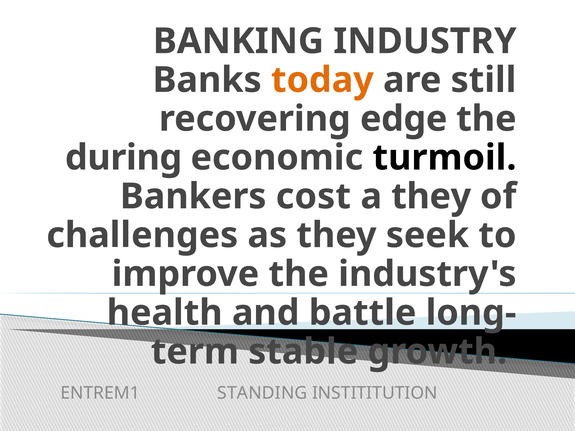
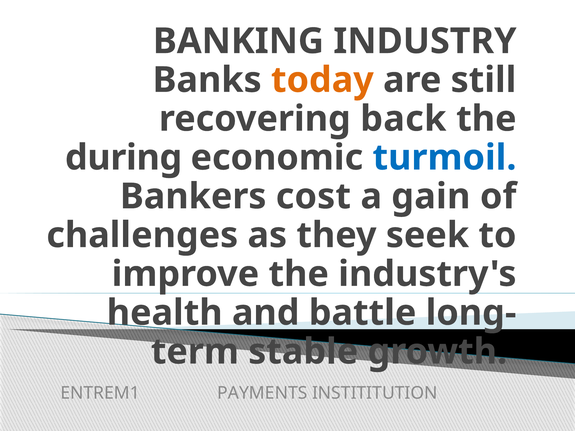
edge: edge -> back (403, 119)
turmoil colour: black -> blue (445, 158)
a they: they -> gain (431, 197)
STANDING: STANDING -> PAYMENTS (262, 393)
